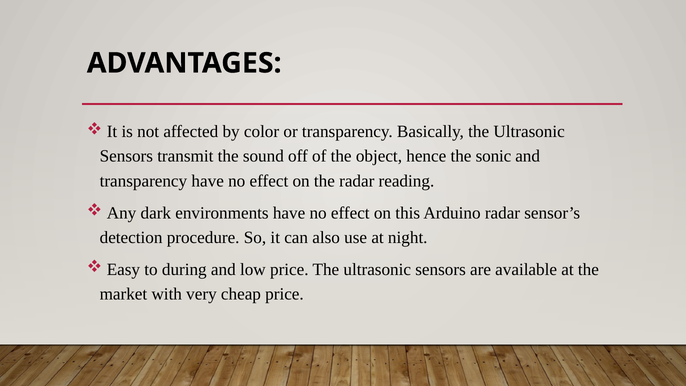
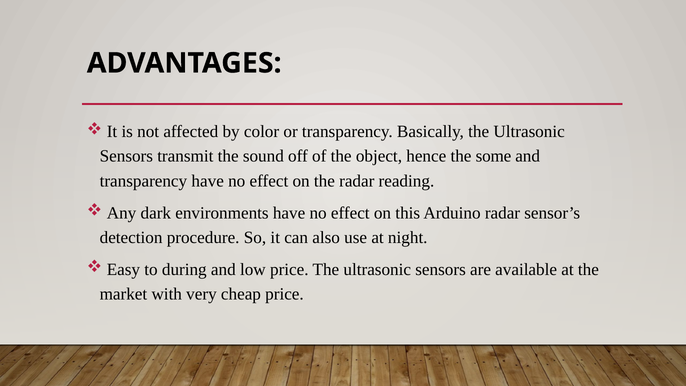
sonic: sonic -> some (493, 156)
